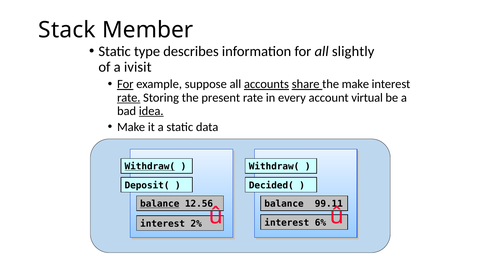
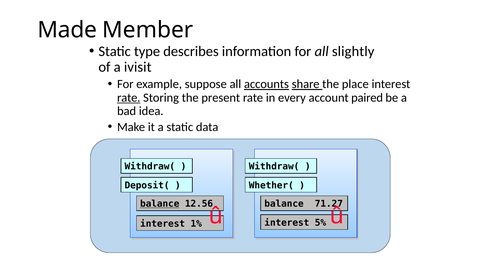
Stack: Stack -> Made (67, 30)
For underline: present -> none (125, 84)
the make: make -> place (355, 84)
virtual: virtual -> paired (367, 97)
idea underline: present -> none (151, 111)
Withdraw( underline: present -> none (150, 166)
Decided(: Decided( -> Whether( (271, 185)
99.11: 99.11 -> 71.27 (329, 204)
6%: 6% -> 5% (320, 222)
2%: 2% -> 1% (196, 223)
